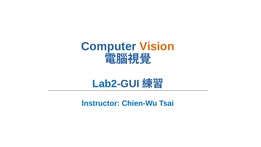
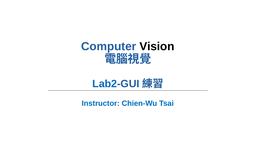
Vision colour: orange -> black (157, 46)
